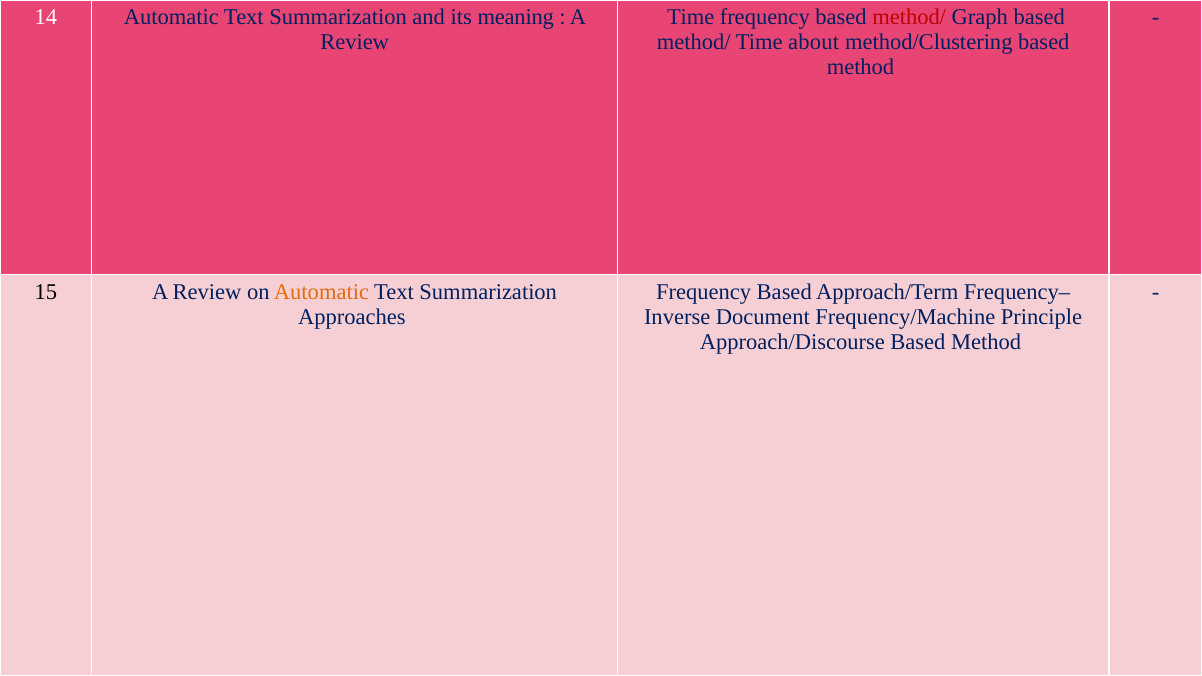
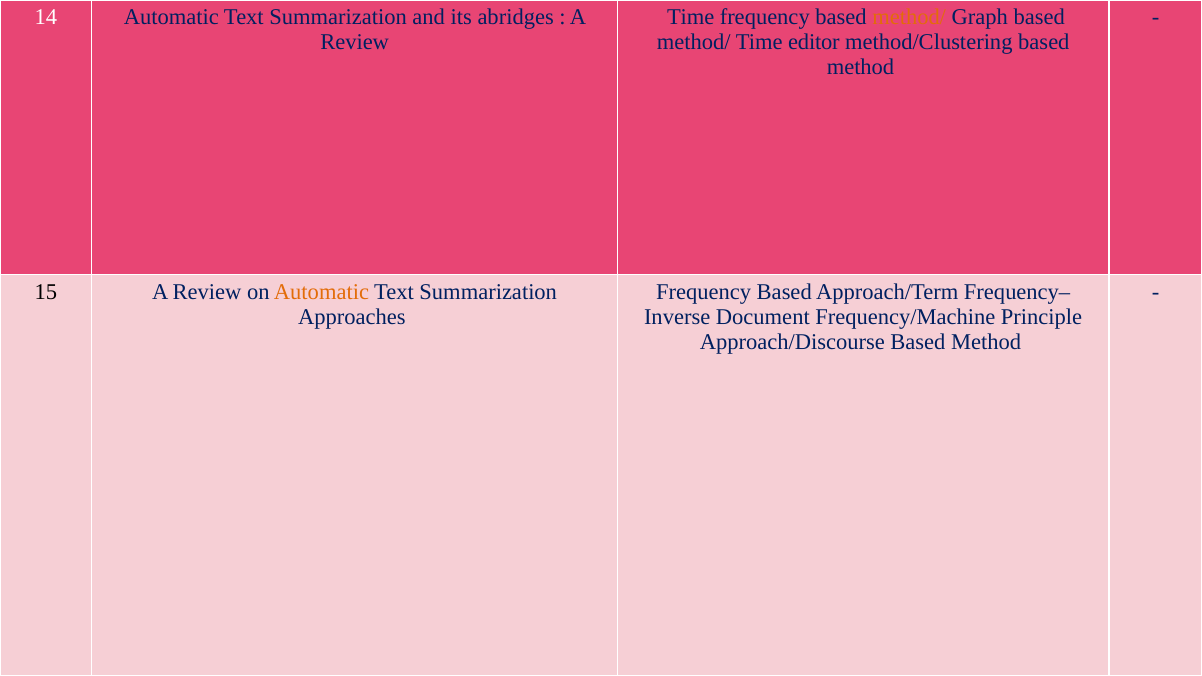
meaning: meaning -> abridges (516, 17)
method/ colour: red -> orange (909, 17)
about: about -> editor (814, 42)
